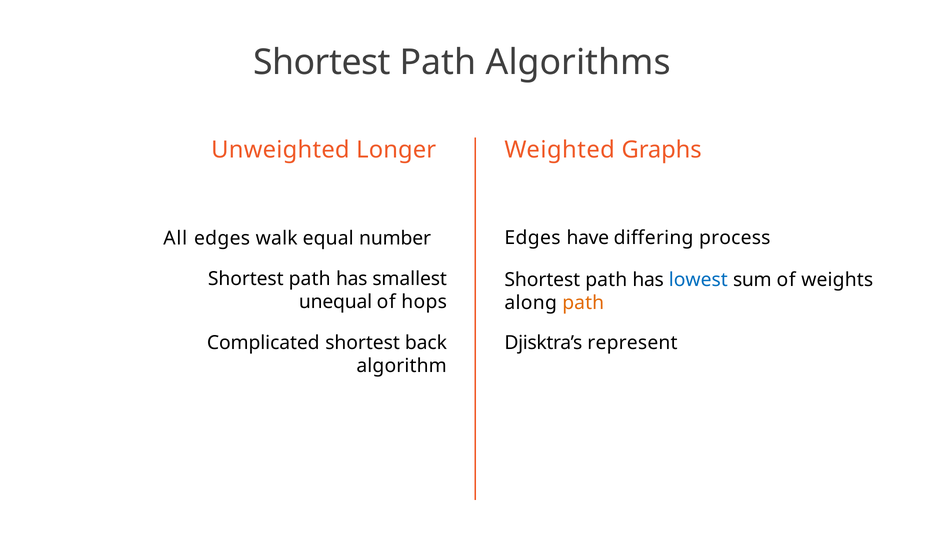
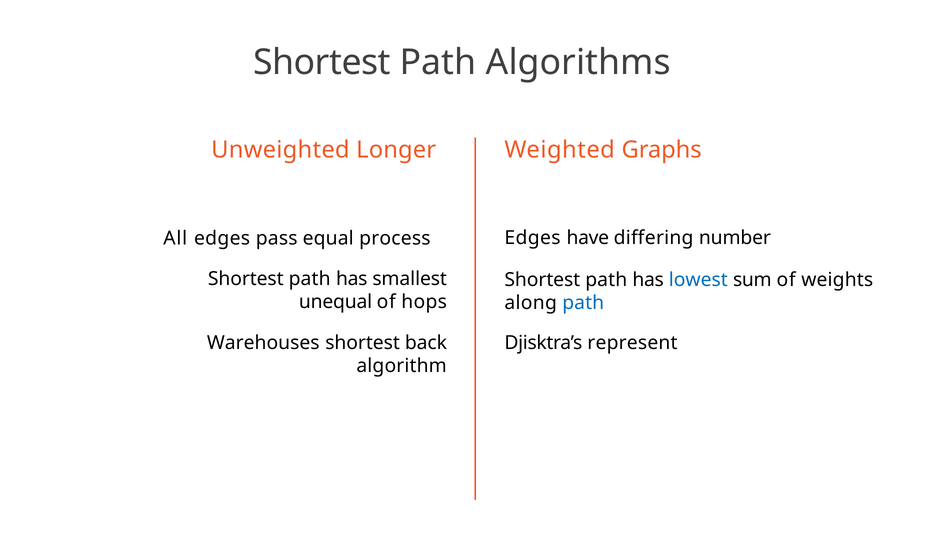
process: process -> number (735, 238)
walk: walk -> pass (277, 238)
number: number -> process (395, 238)
path colour: orange -> blue (583, 303)
Complicated: Complicated -> Warehouses (263, 343)
